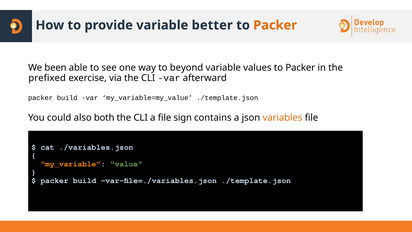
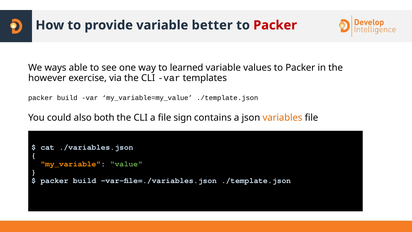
Packer colour: orange -> red (275, 25)
been: been -> ways (55, 68)
beyond: beyond -> learned (187, 68)
prefixed: prefixed -> however (47, 78)
afterward: afterward -> templates (205, 78)
